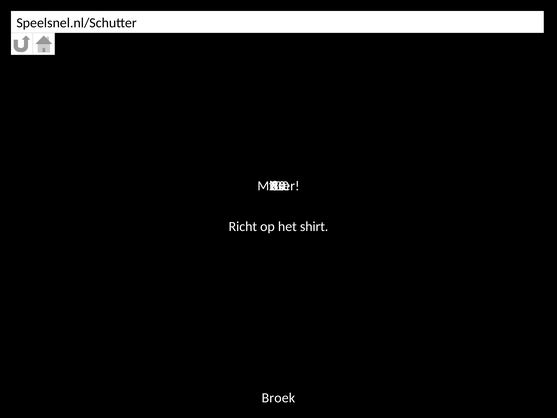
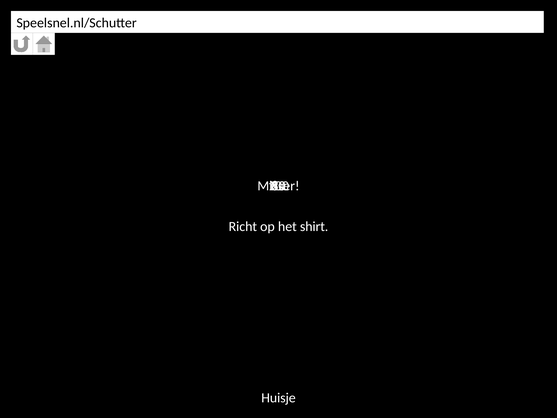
Broek: Broek -> Huisje (279, 398)
